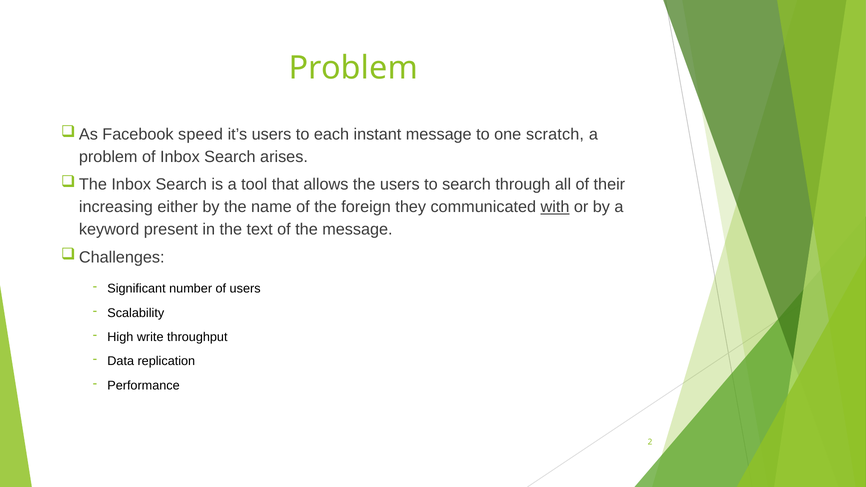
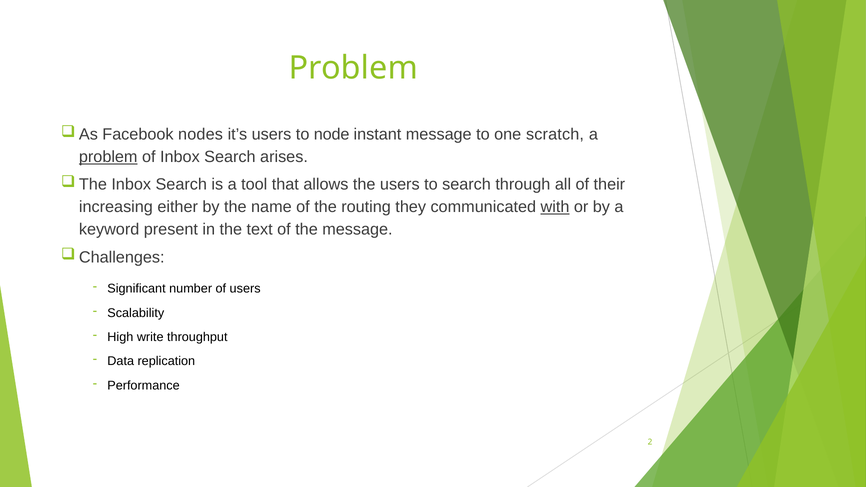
speed: speed -> nodes (201, 134)
each: each -> node (332, 134)
problem underline: none -> present (108, 157)
foreign: foreign -> routing (366, 207)
